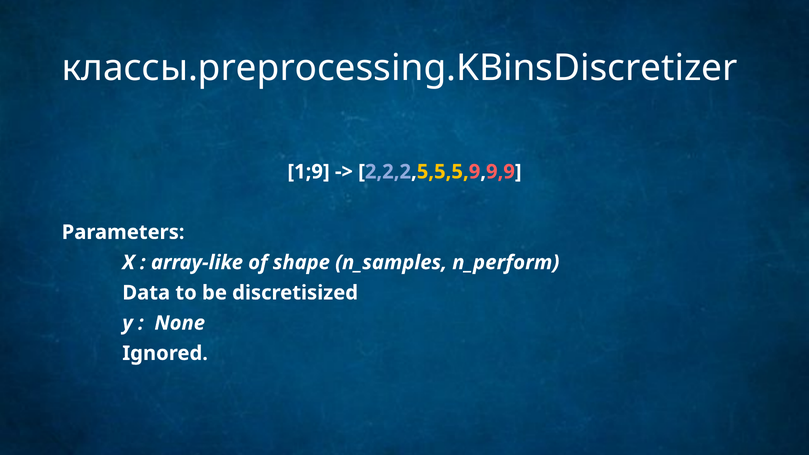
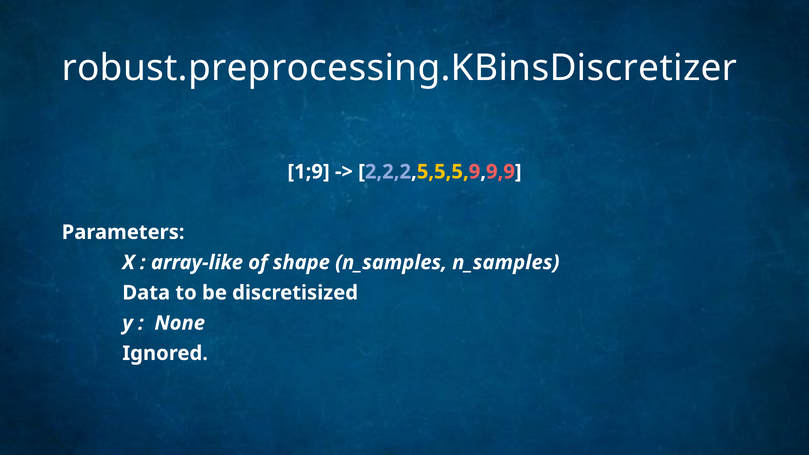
классы.preprocessing.KBinsDiscretizer: классы.preprocessing.KBinsDiscretizer -> robust.preprocessing.KBinsDiscretizer (399, 68)
n_samples n_perform: n_perform -> n_samples (506, 263)
